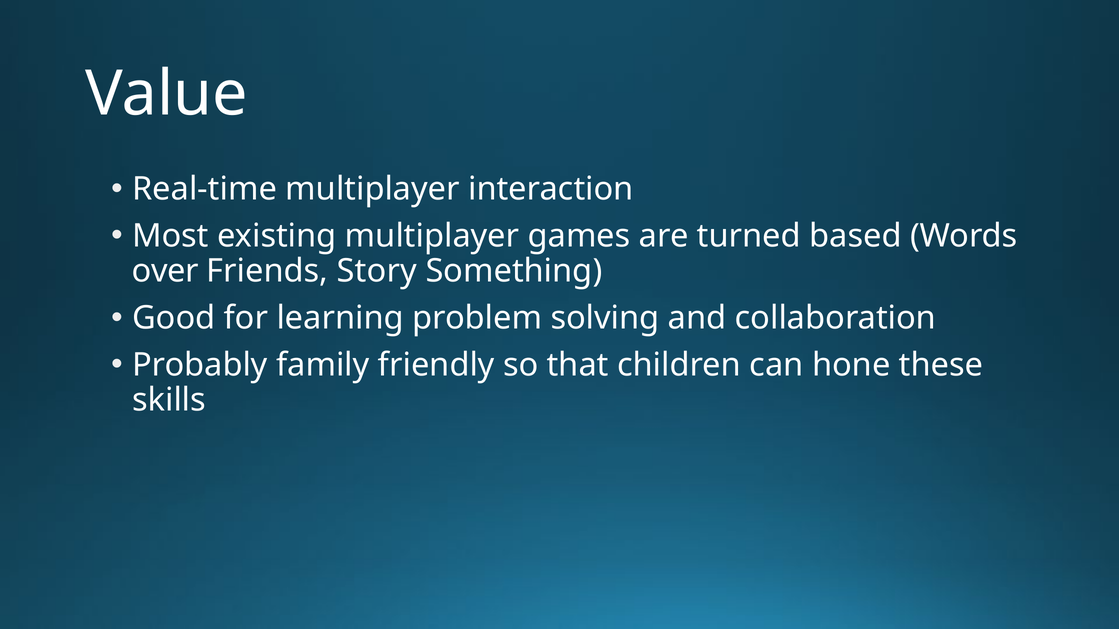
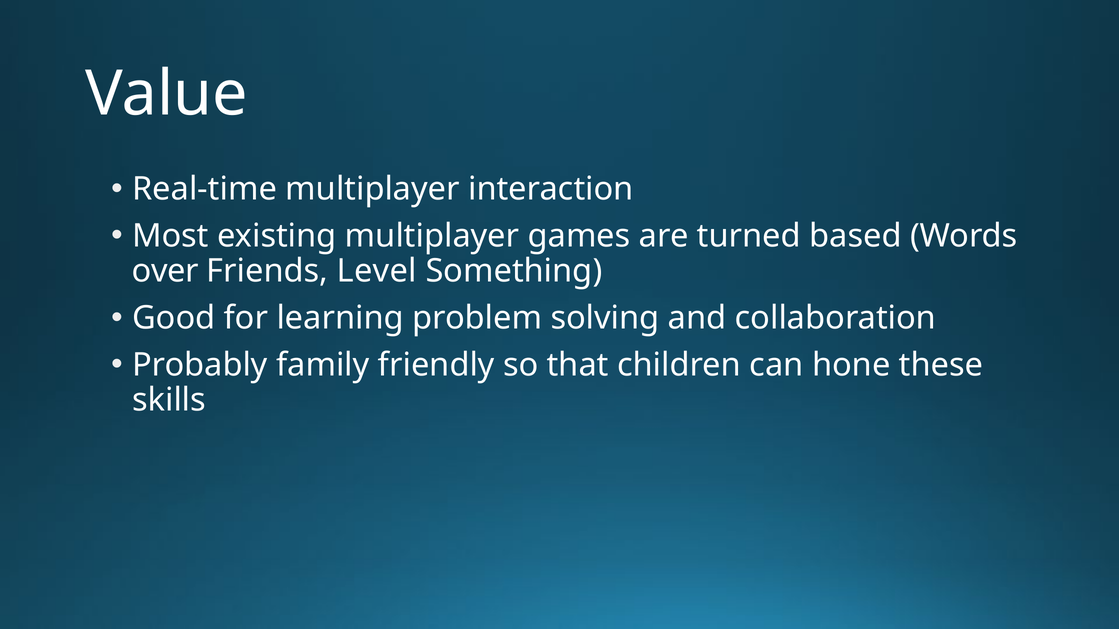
Story: Story -> Level (377, 271)
